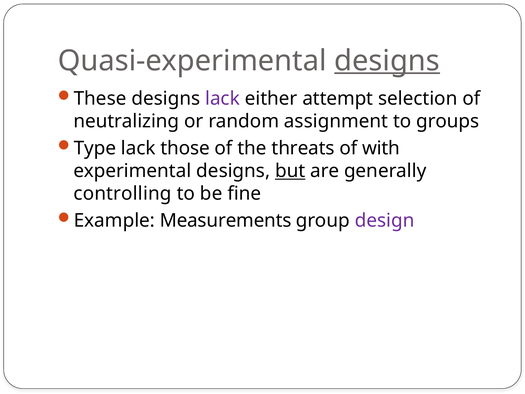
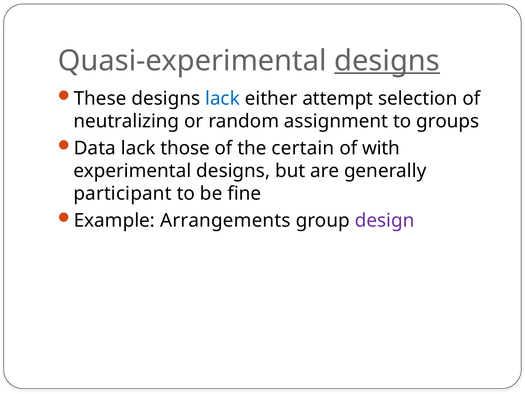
lack colour: purple -> blue (222, 98)
Type: Type -> Data (95, 148)
threats: threats -> certain (303, 148)
but underline: present -> none (290, 171)
controlling: controlling -> participant (123, 194)
Measurements: Measurements -> Arrangements (225, 221)
